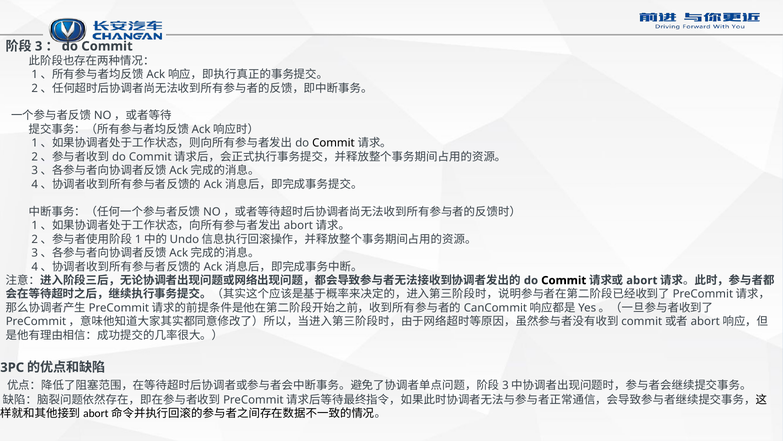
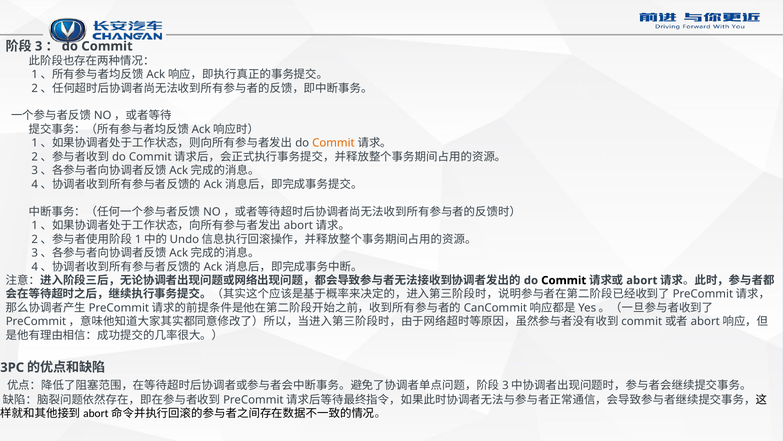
Commit colour: black -> orange (333, 143)
